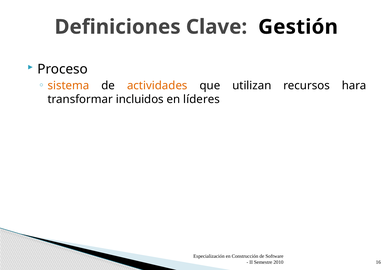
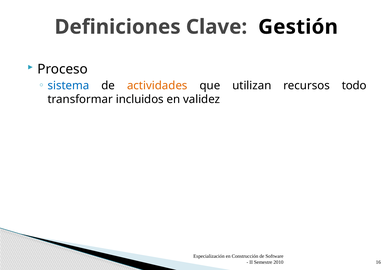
sistema colour: orange -> blue (68, 86)
hara: hara -> todo (354, 86)
líderes: líderes -> validez (202, 99)
